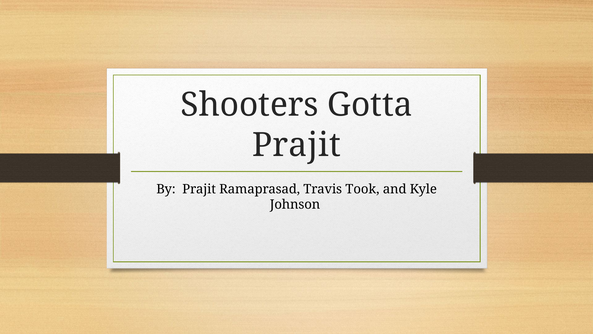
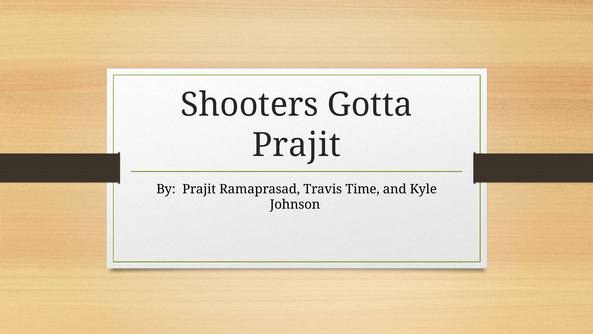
Took: Took -> Time (363, 189)
